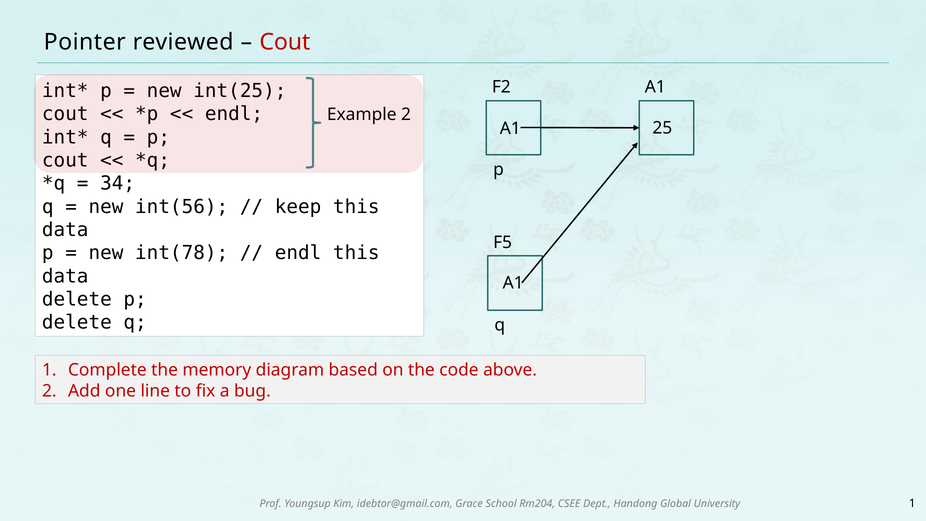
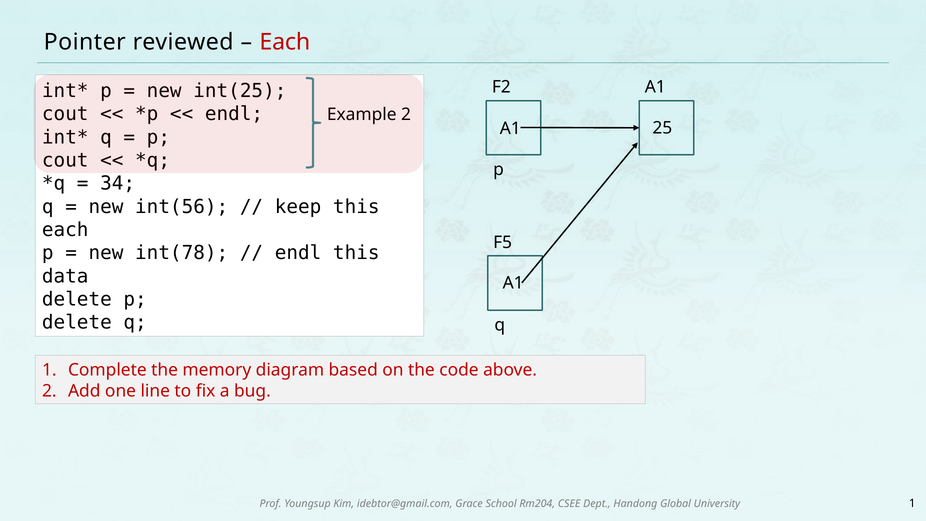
Cout: Cout -> Each (285, 42)
data: data -> each (65, 230)
